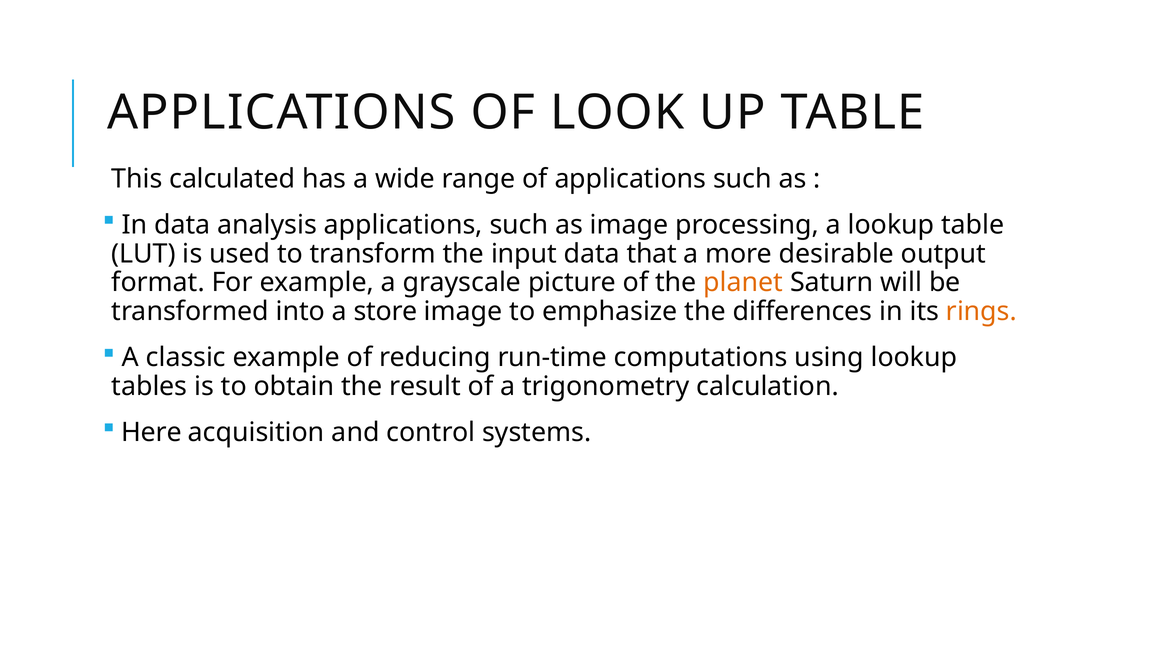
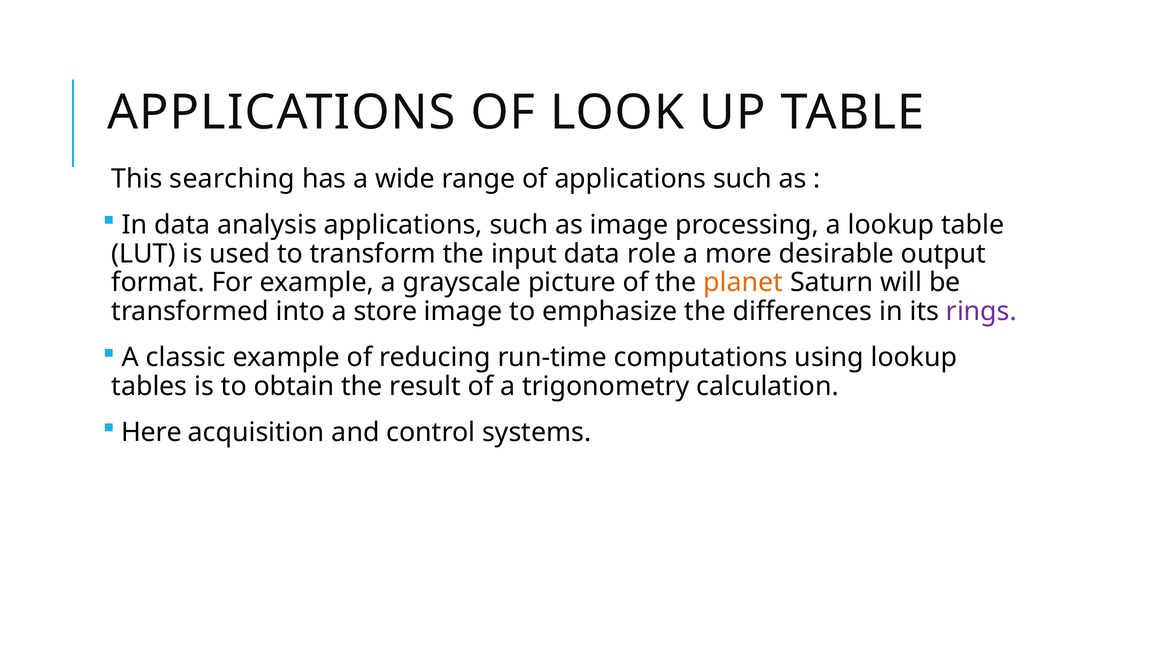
calculated: calculated -> searching (232, 179)
that: that -> role (652, 254)
rings colour: orange -> purple (981, 312)
